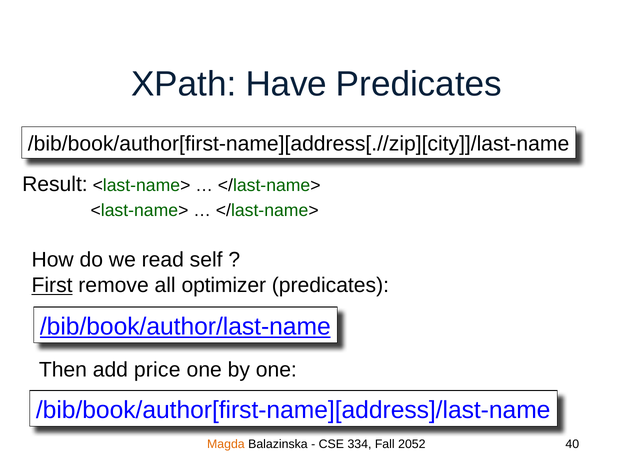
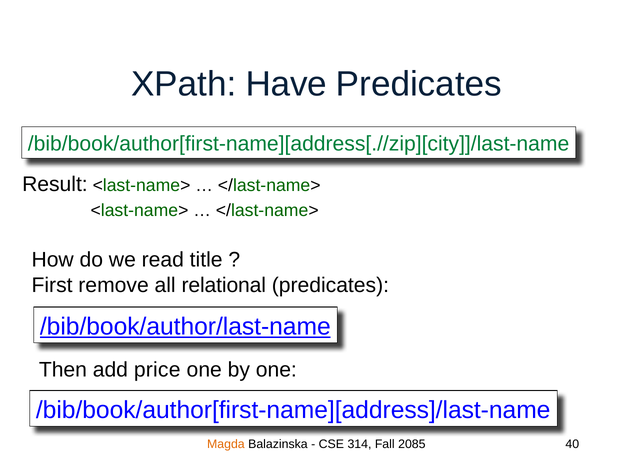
/bib/book/author[first-name][address[.//zip][city]]/last-name colour: black -> green (299, 144)
self: self -> title (206, 260)
First underline: present -> none (52, 285)
optimizer: optimizer -> relational (224, 285)
334: 334 -> 314 (359, 444)
2052: 2052 -> 2085 (412, 444)
